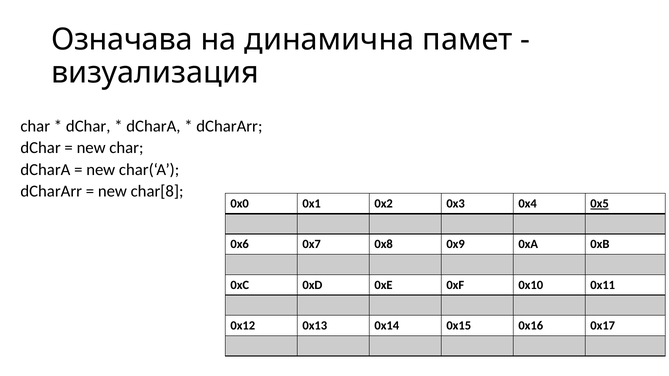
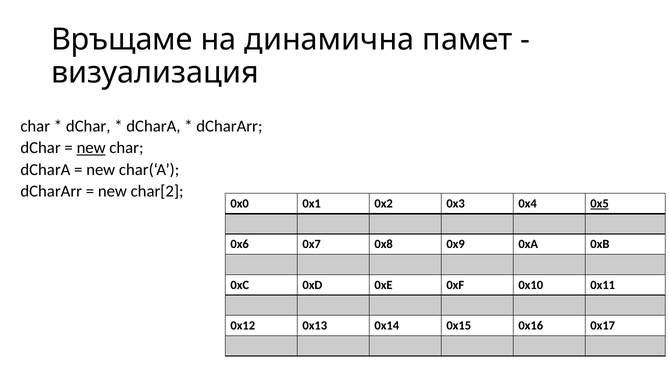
Означава: Означава -> Връщаме (122, 40)
new underline: none -> present (91, 148)
char[8: char[8 -> char[2 (157, 191)
